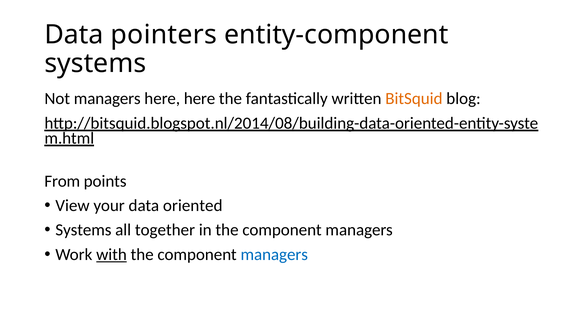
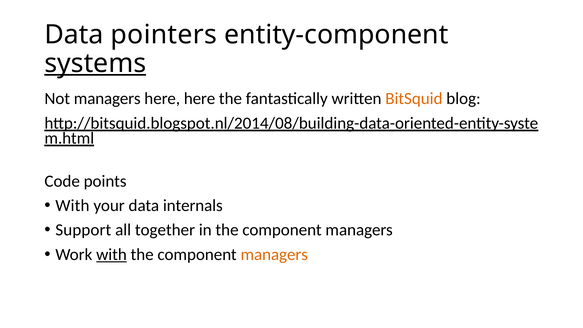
systems underline: none -> present (95, 63)
From: From -> Code (62, 181)
View: View -> With (72, 206)
oriented: oriented -> internals (193, 206)
Systems: Systems -> Support (83, 230)
managers colour: blue -> orange (274, 254)
